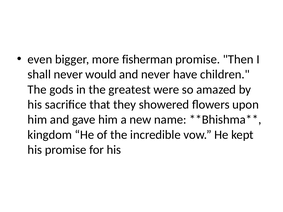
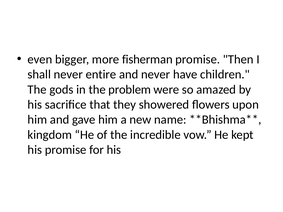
would: would -> entire (101, 74)
greatest: greatest -> problem (130, 90)
